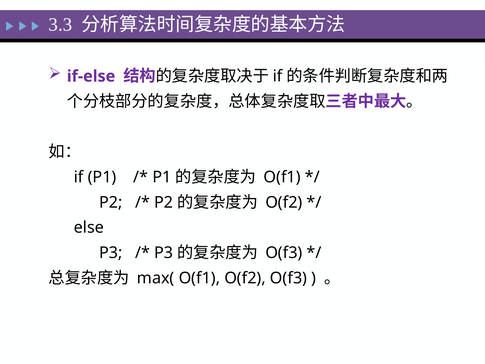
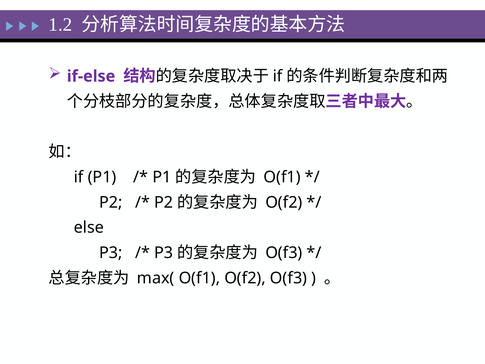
3.3: 3.3 -> 1.2 (60, 25)
